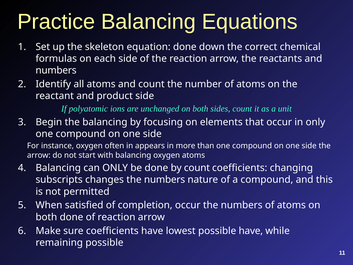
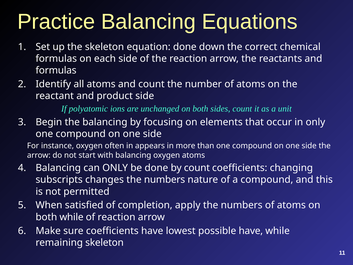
numbers: numbers -> formulas (56, 70)
completion occur: occur -> apply (188, 205)
both done: done -> while (72, 217)
remaining possible: possible -> skeleton (104, 242)
